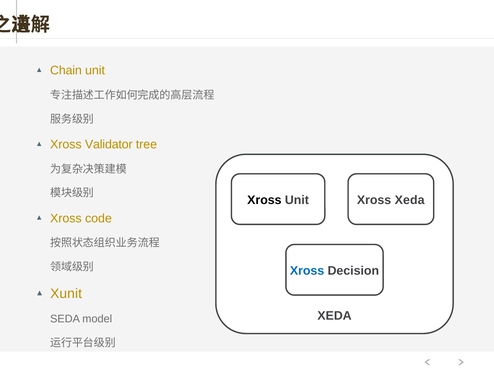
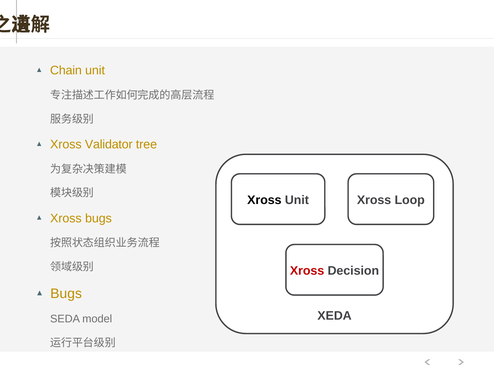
Xross Xeda: Xeda -> Loop (410, 200)
Xross code: code -> bugs (98, 218)
Xross colour: blue -> red (307, 270)
Xunit: Xunit -> Bugs (66, 293)
